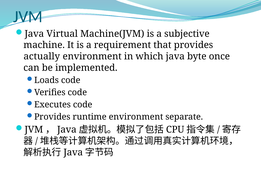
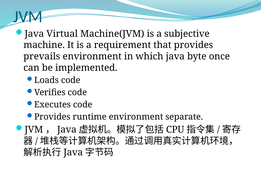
actually: actually -> prevails (42, 56)
